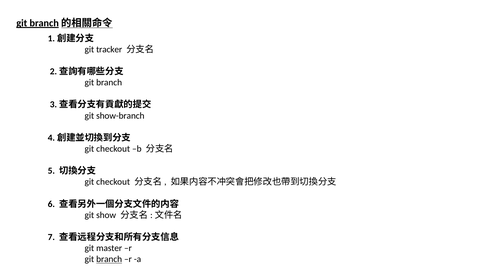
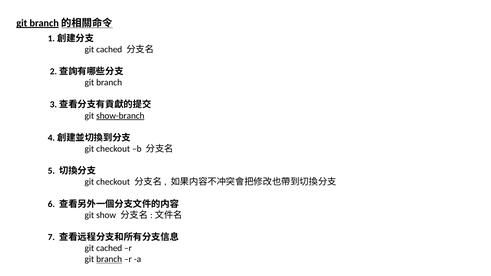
tracker: tracker -> cached (109, 49)
show-branch underline: none -> present (120, 116)
master: master -> cached (109, 248)
